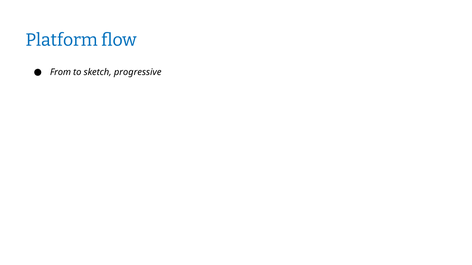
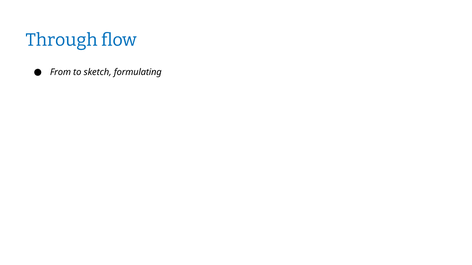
Platform: Platform -> Through (61, 40)
progressive: progressive -> formulating (138, 72)
